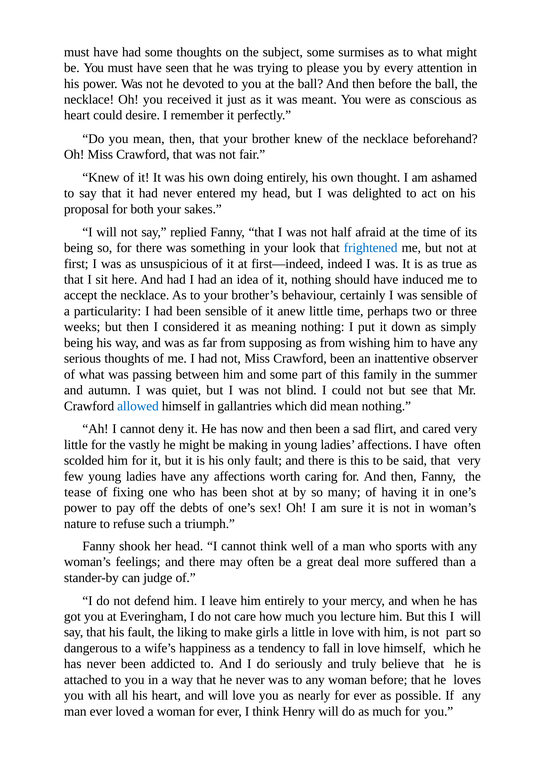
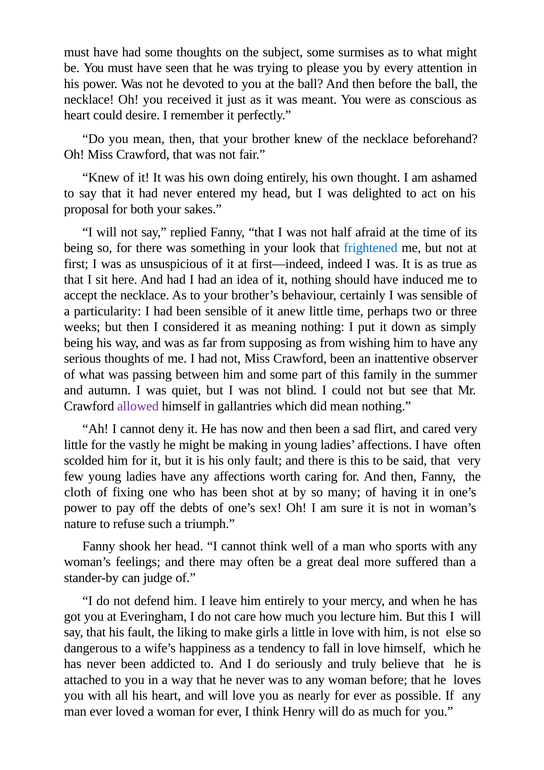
allowed colour: blue -> purple (138, 406)
tease: tease -> cloth (78, 492)
not part: part -> else (456, 632)
